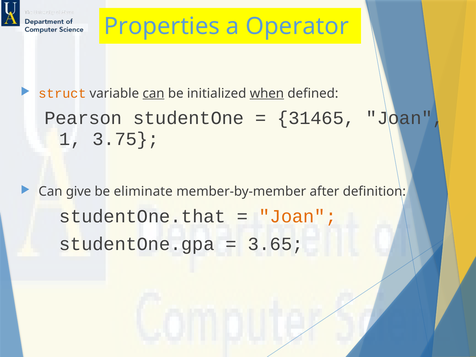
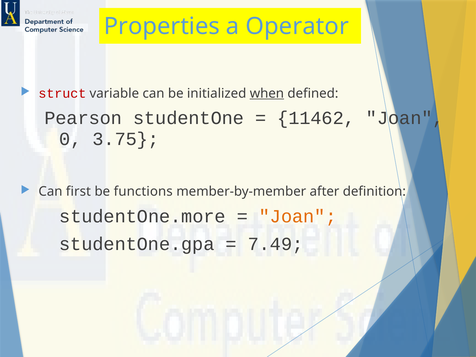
struct colour: orange -> red (62, 93)
can underline: present -> none (154, 93)
31465: 31465 -> 11462 (316, 118)
1: 1 -> 0 (70, 139)
give: give -> first (78, 192)
eliminate: eliminate -> functions (143, 192)
studentOne.that: studentOne.that -> studentOne.more (142, 216)
3.65: 3.65 -> 7.49 (276, 244)
